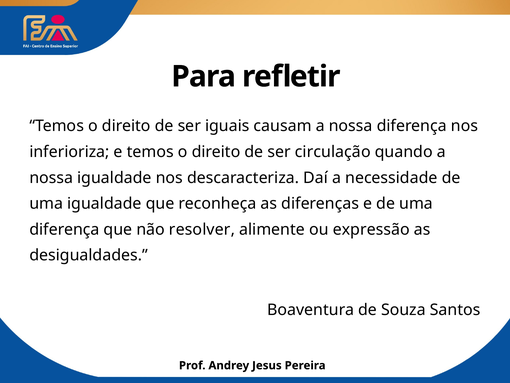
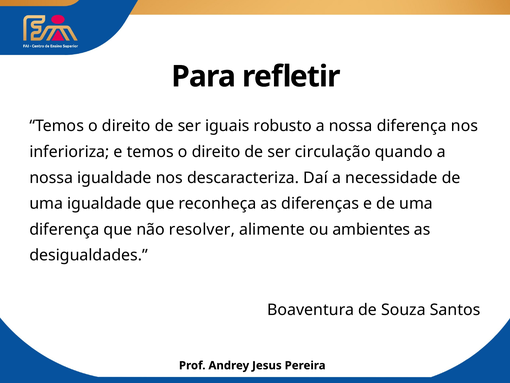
causam: causam -> robusto (283, 126)
expressão: expressão -> ambientes (371, 229)
